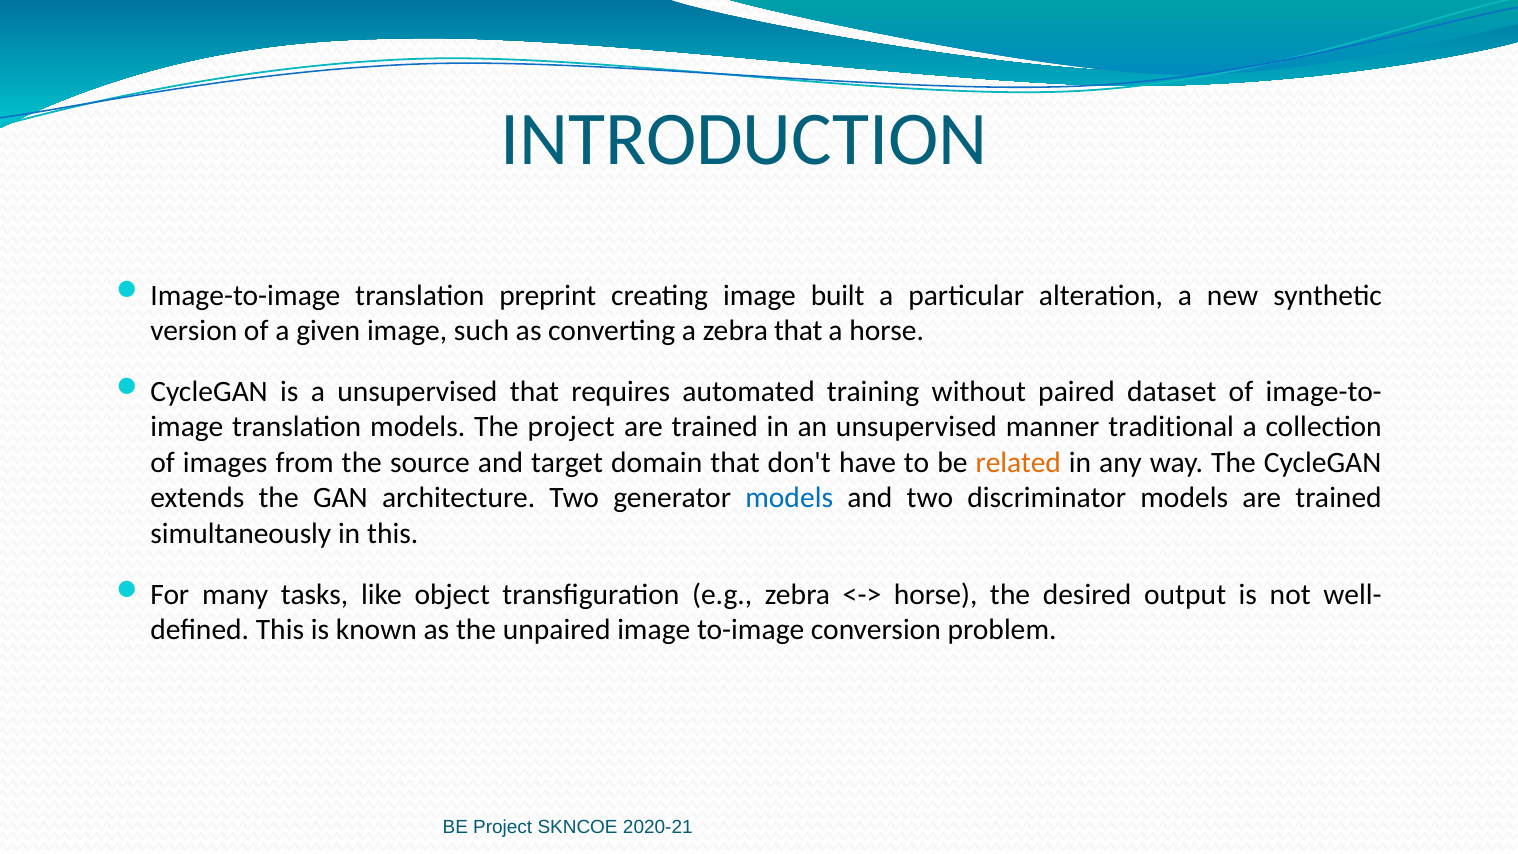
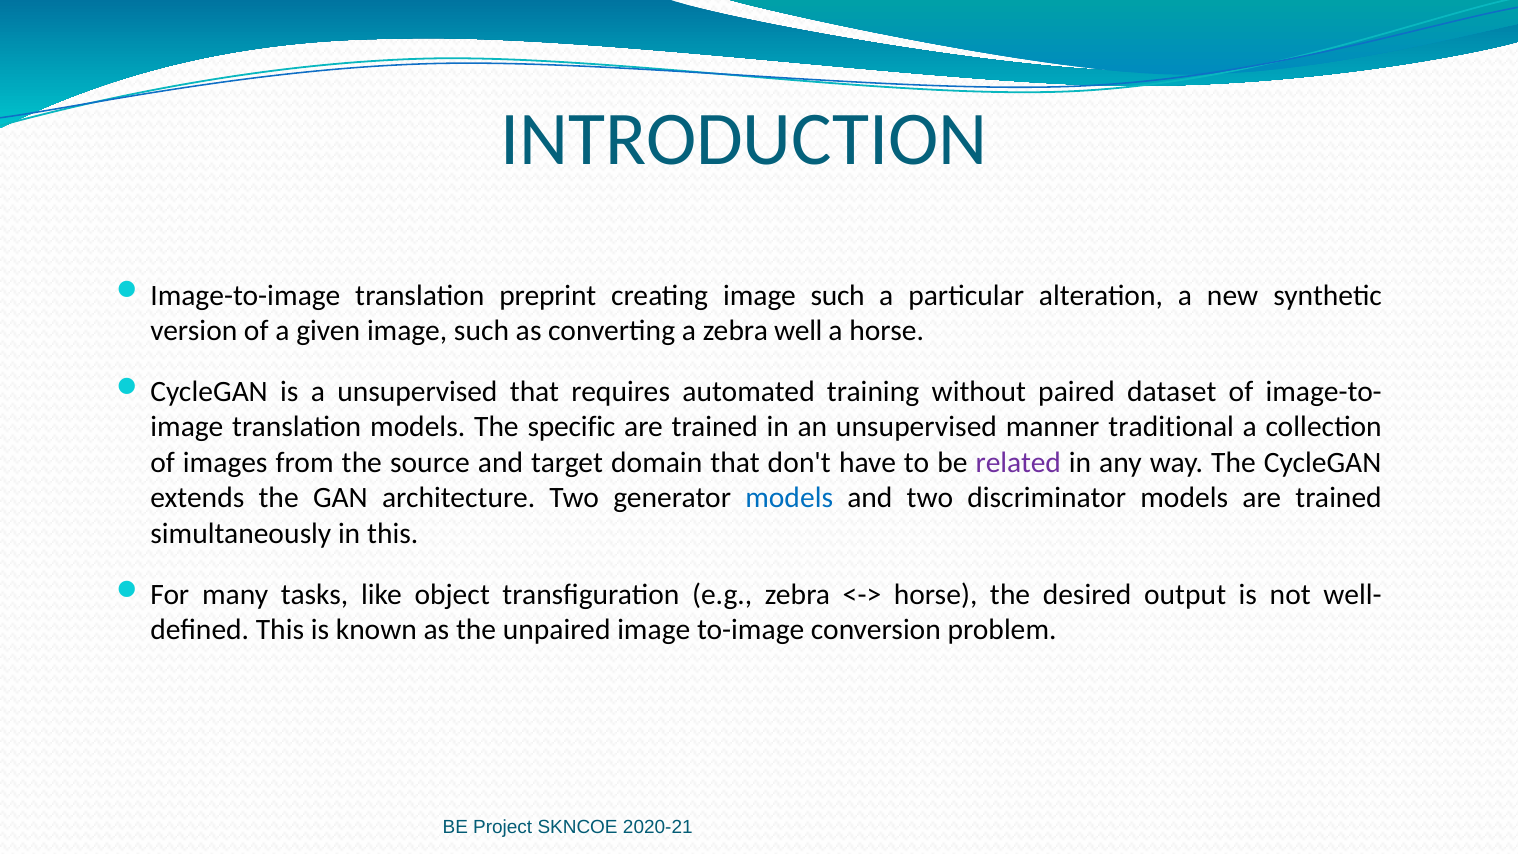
creating image built: built -> such (838, 295)
zebra that: that -> well (798, 331)
The project: project -> specific (571, 427)
related colour: orange -> purple (1018, 463)
